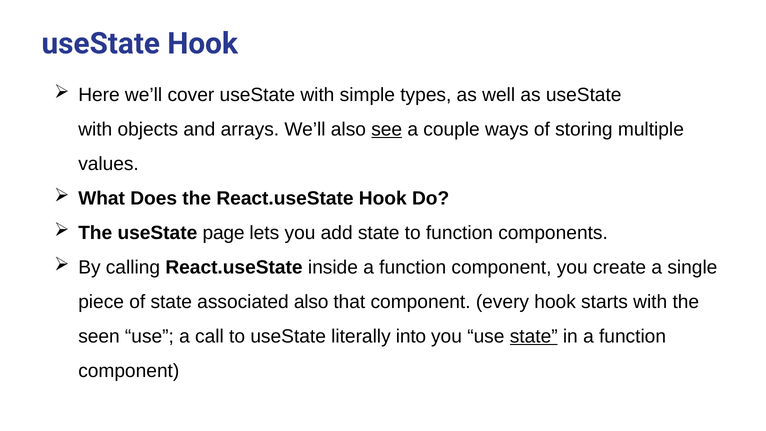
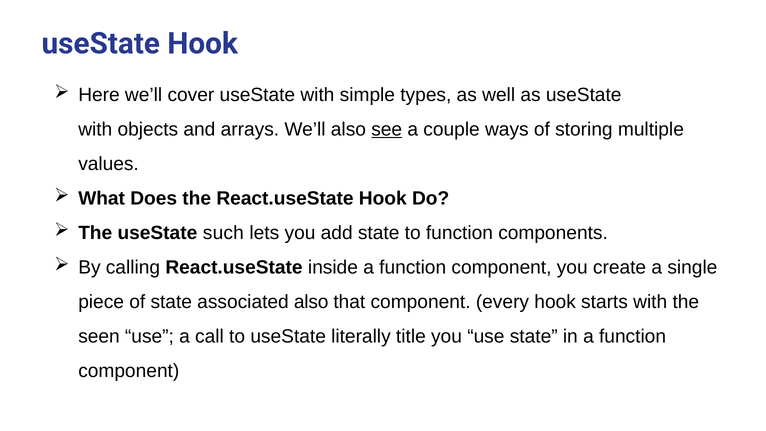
page: page -> such (223, 233)
into: into -> title (411, 336)
state underline: present -> none (534, 336)
